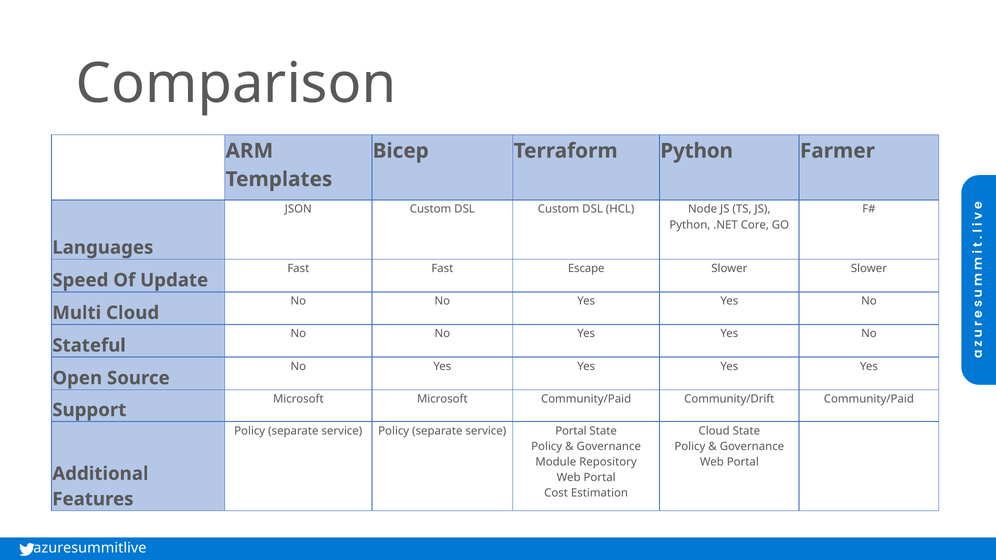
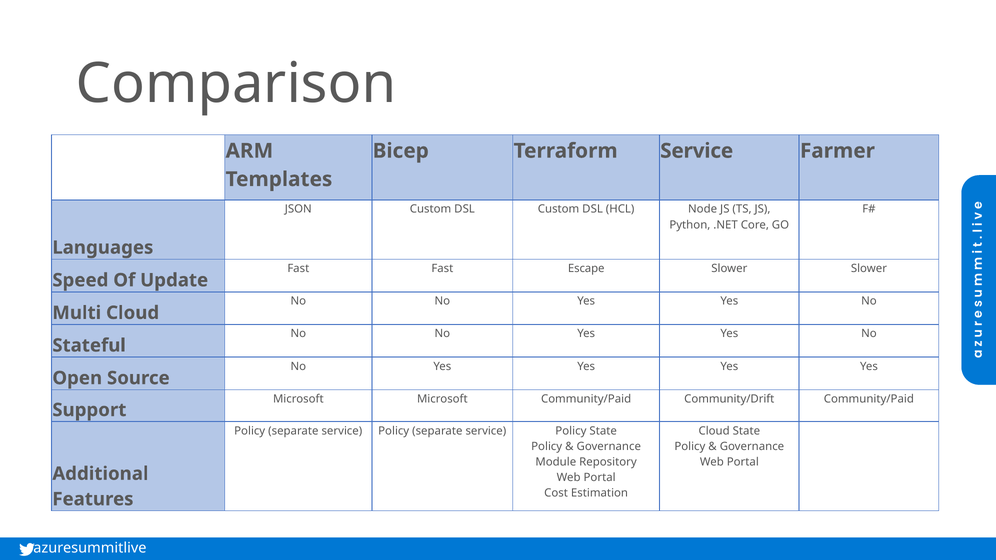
Terraform Python: Python -> Service (697, 151)
Portal: Portal -> Policy (571, 431)
